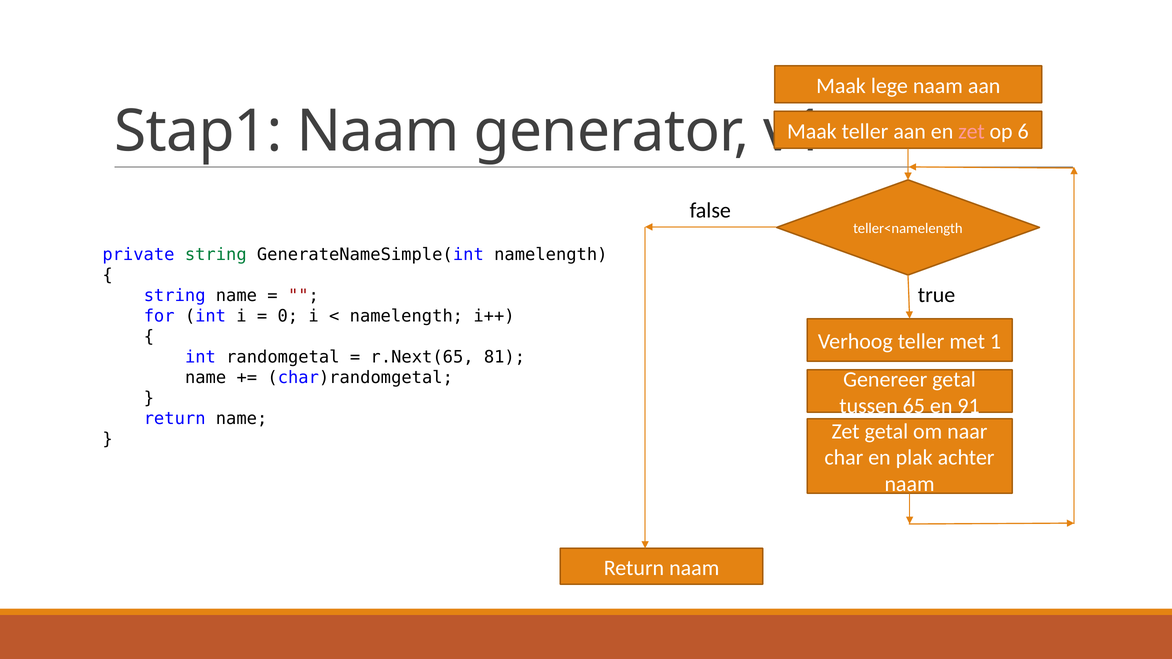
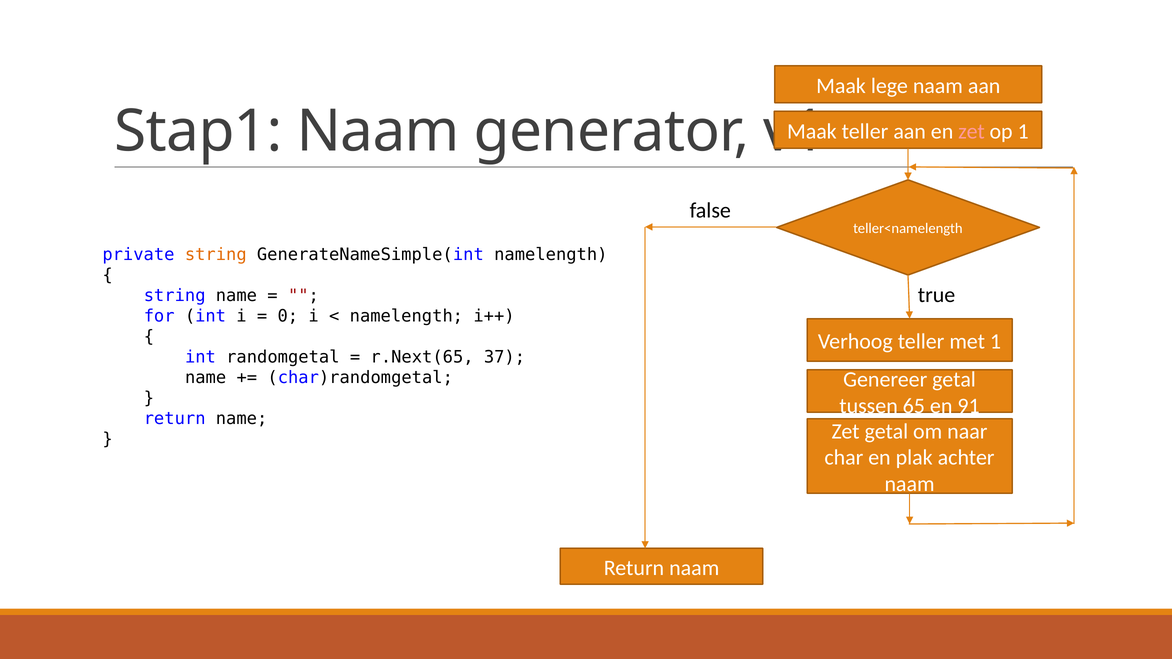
op 6: 6 -> 1 (1023, 131)
string colour: green -> orange (216, 254)
81: 81 -> 37 (504, 357)
